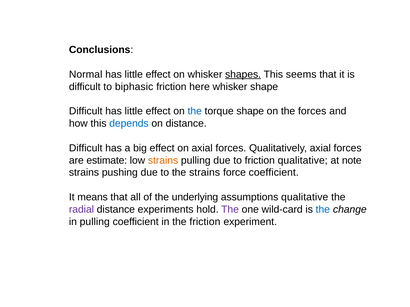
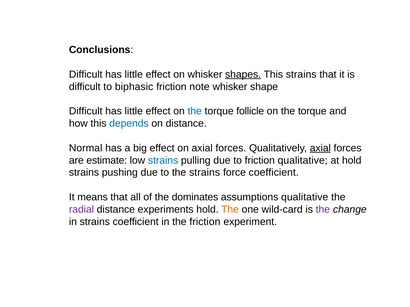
Normal: Normal -> Difficult (86, 74)
This seems: seems -> strains (301, 74)
here: here -> note (199, 87)
torque shape: shape -> follicle (250, 111)
forces: forces -> torque (312, 111)
Difficult: Difficult -> Normal (86, 148)
axial underline: none -> present (320, 148)
strains colour: orange -> blue (163, 161)
at note: note -> hold (352, 161)
underlying: underlying -> dominates (195, 197)
The colour: purple -> orange (230, 210)
the colour: blue -> purple (323, 210)
in pulling: pulling -> strains (95, 222)
